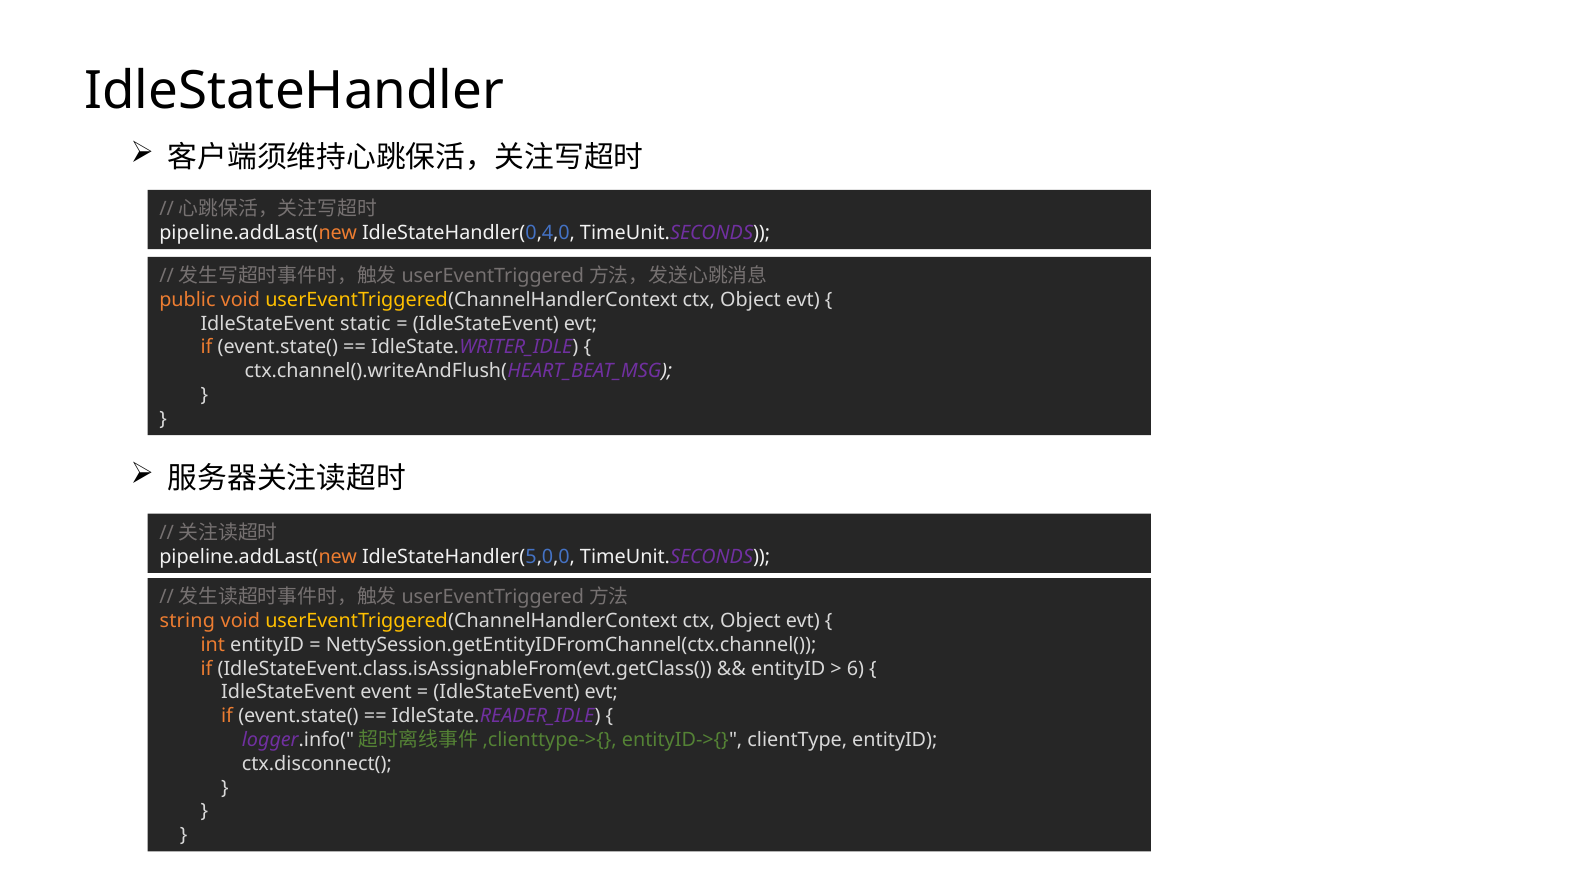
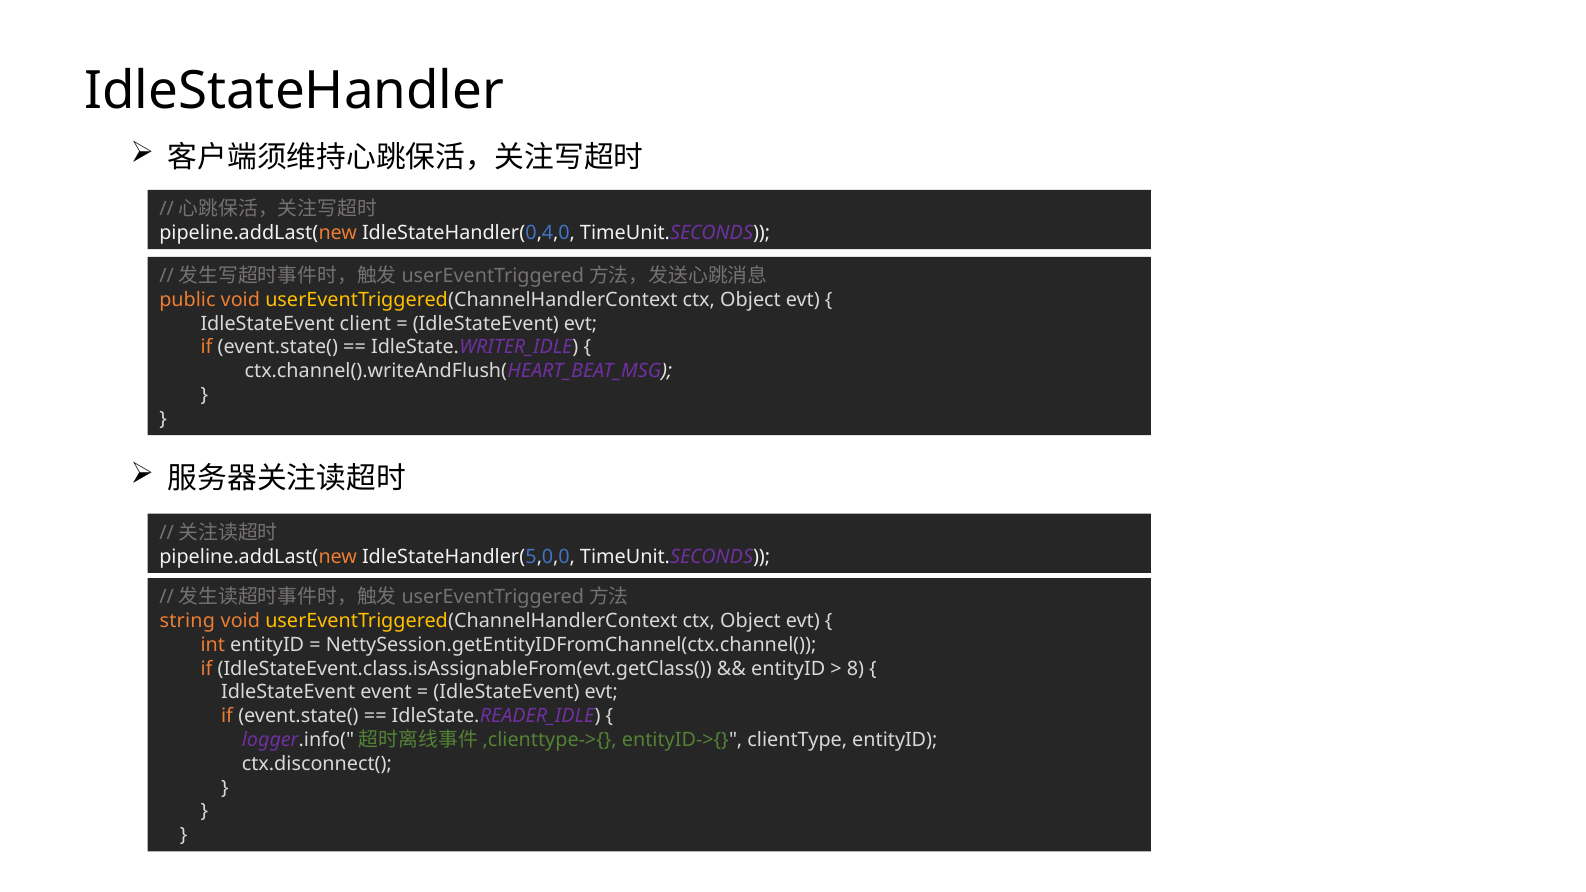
static: static -> client (365, 324)
6: 6 -> 8 (855, 669)
